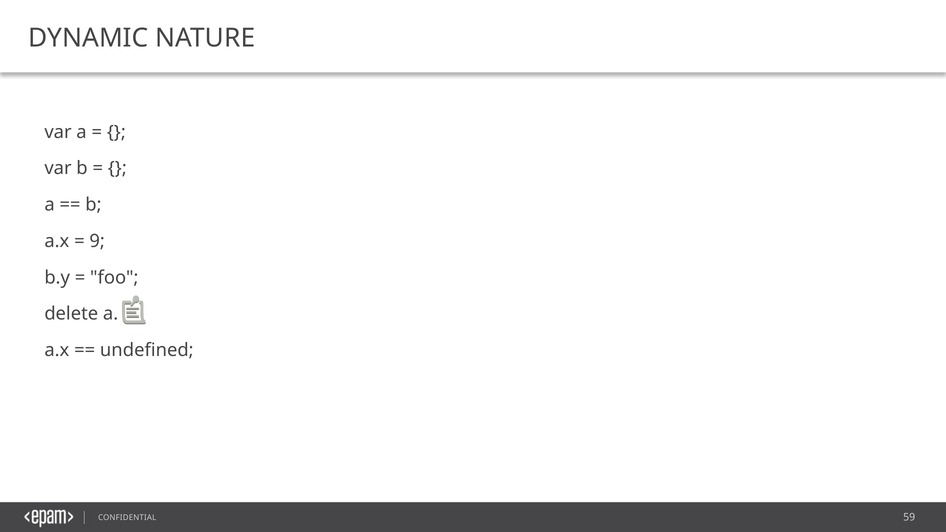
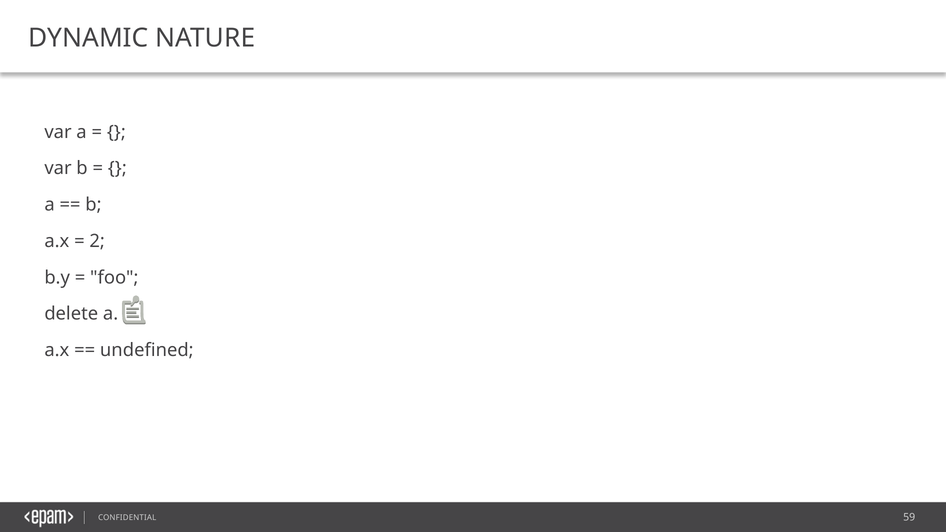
9: 9 -> 2 (97, 241)
